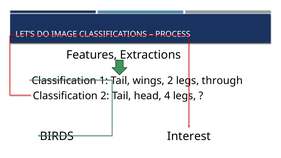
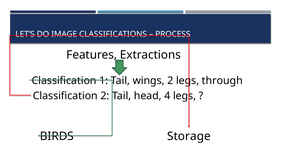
Interest: Interest -> Storage (189, 136)
